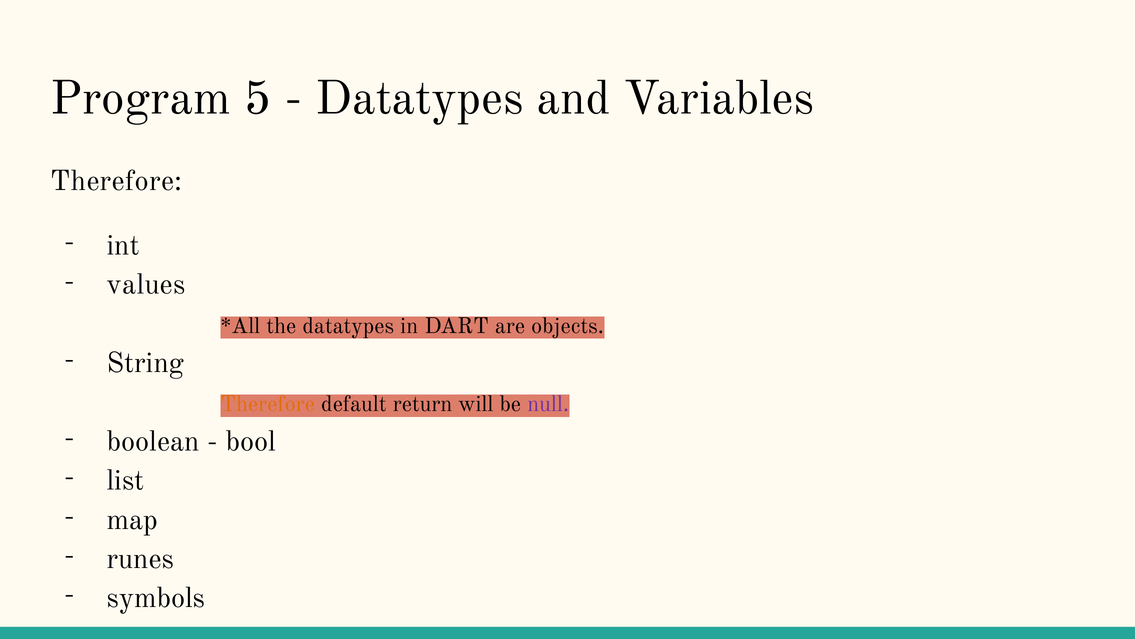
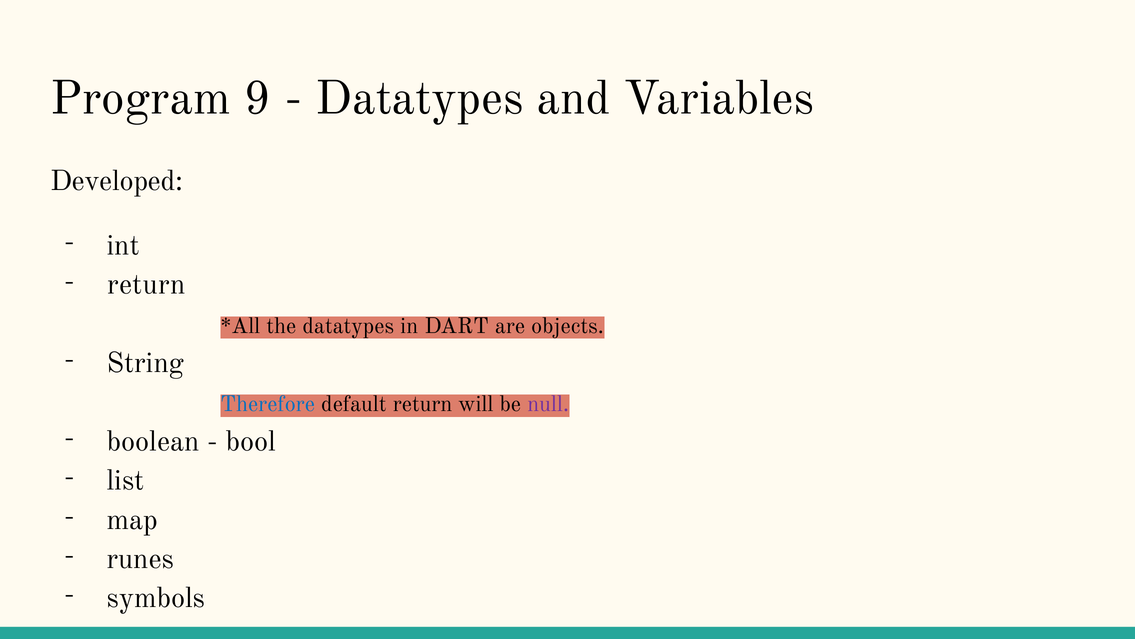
5: 5 -> 9 (258, 98)
Therefore: Therefore -> Developed (117, 181)
values: values -> return (146, 284)
Therefore colour: orange -> blue (268, 404)
